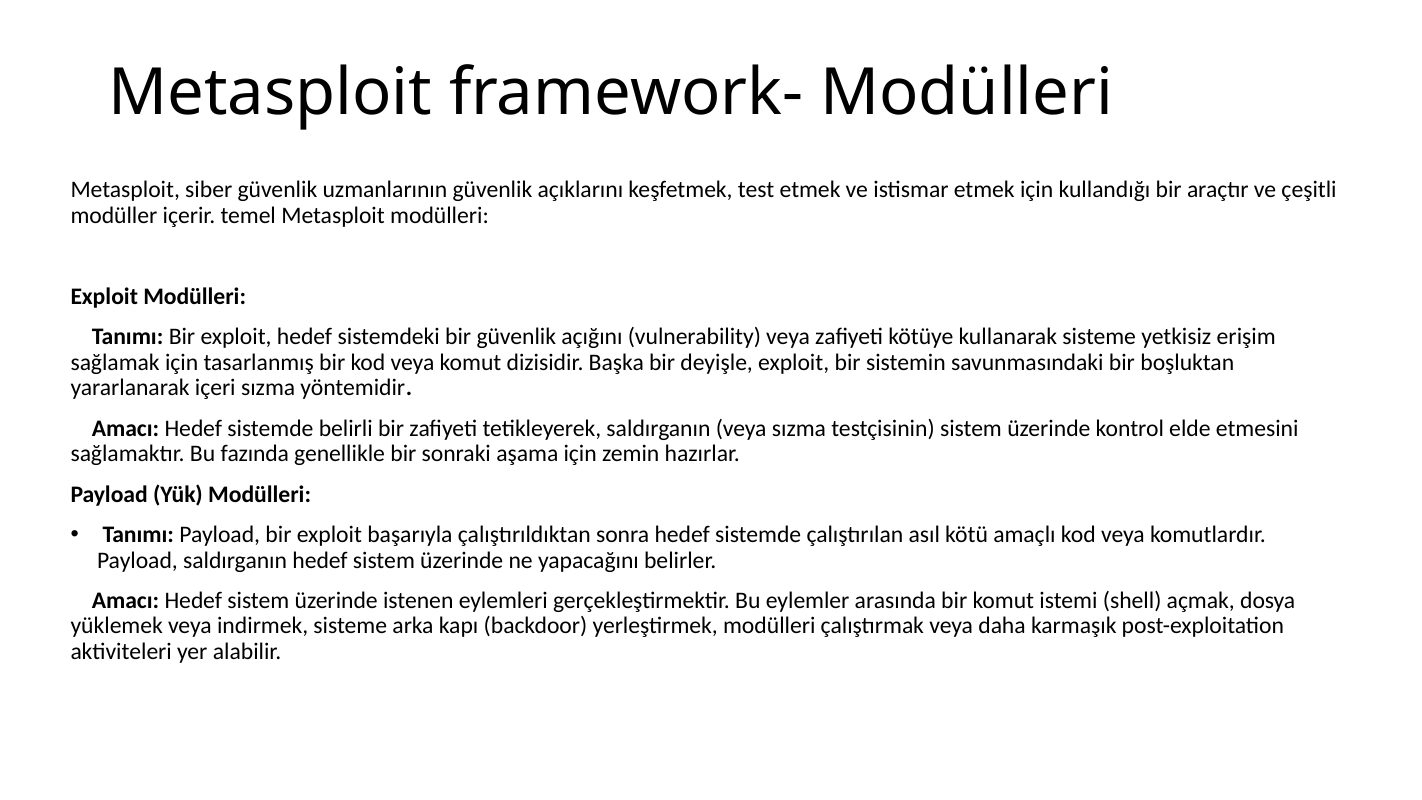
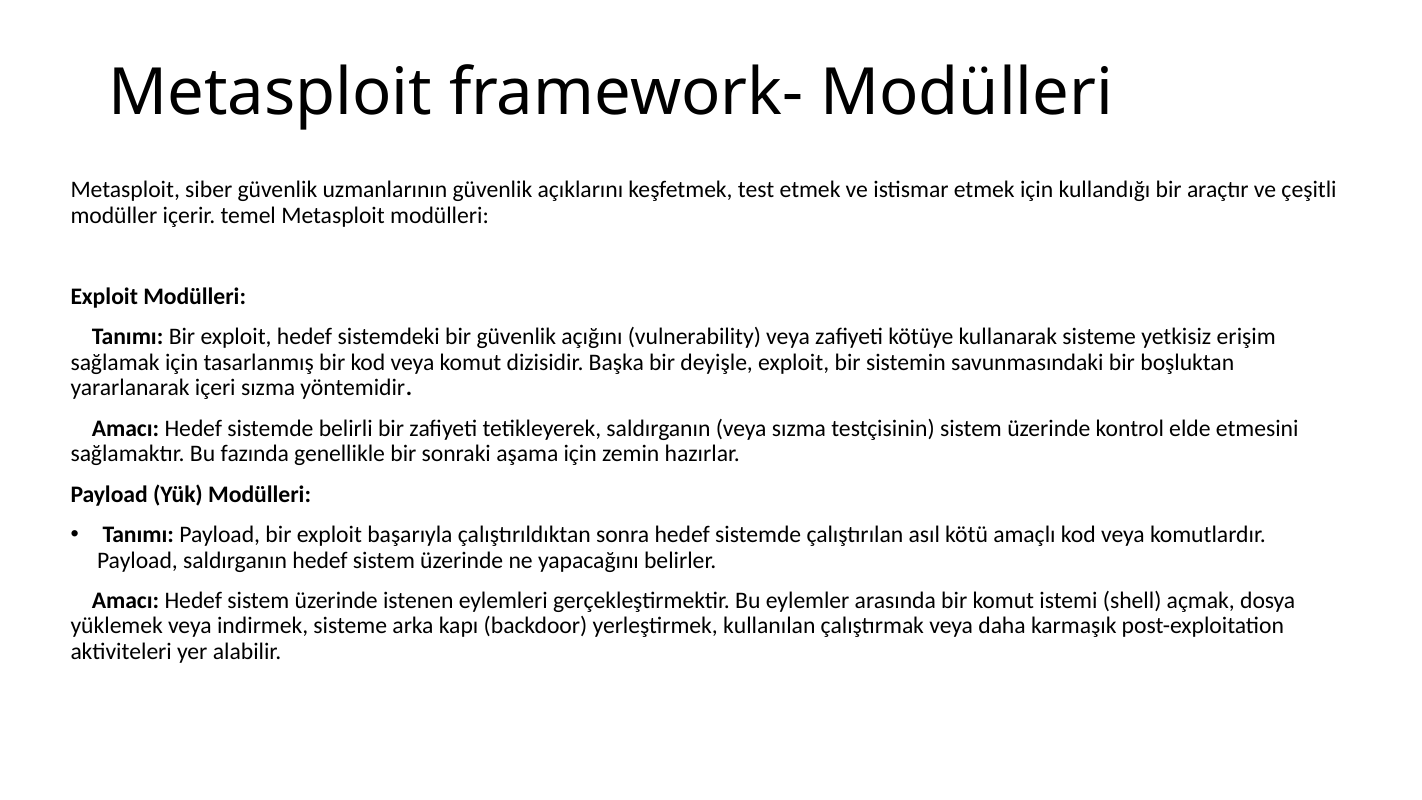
yerleştirmek modülleri: modülleri -> kullanılan (769, 626)
